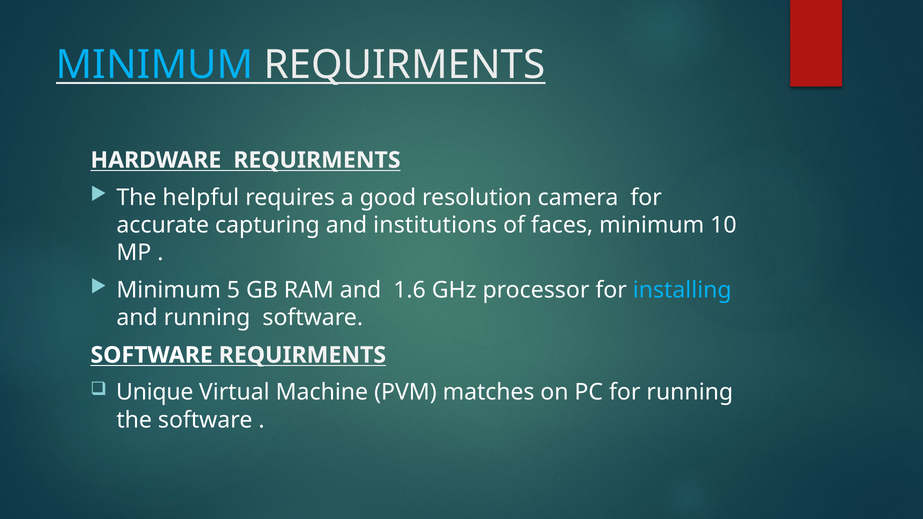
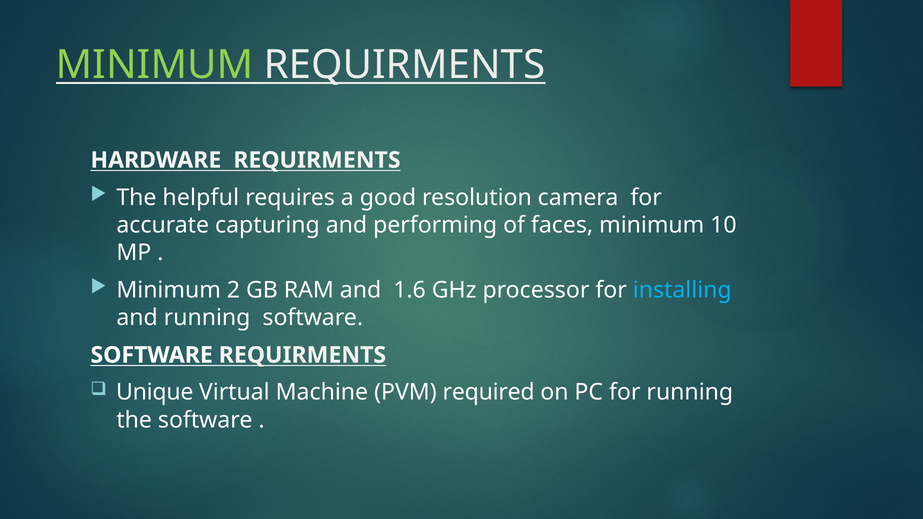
MINIMUM colour: light blue -> light green (155, 65)
institutions: institutions -> performing (435, 225)
5: 5 -> 2 (233, 290)
matches: matches -> required (489, 392)
